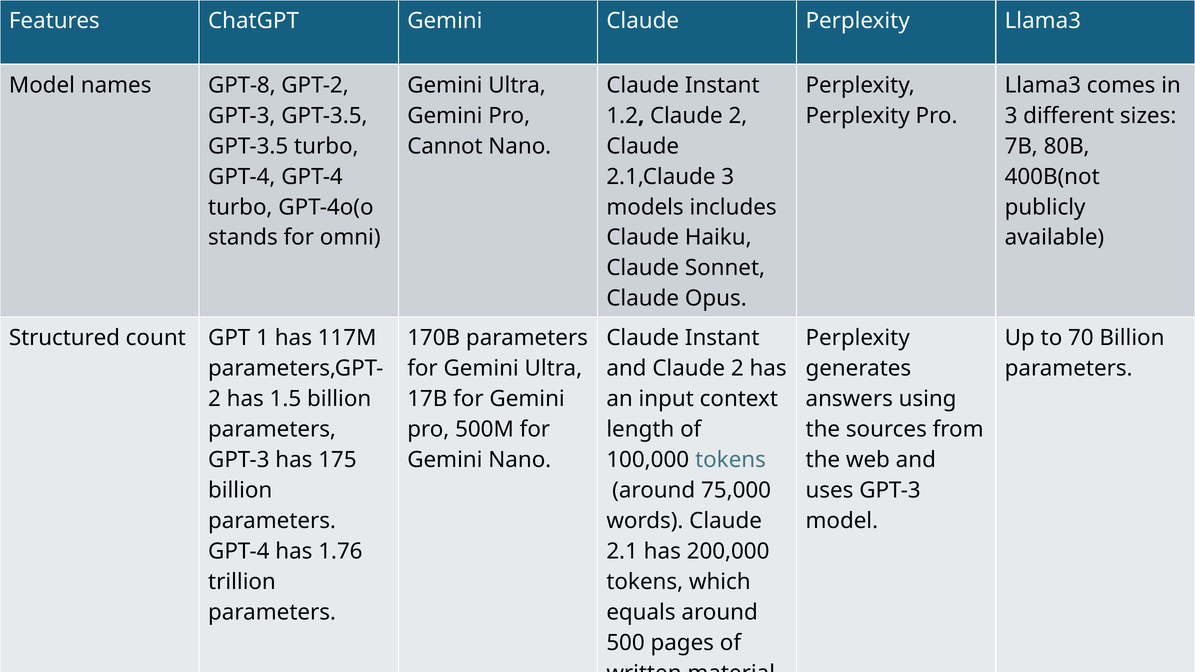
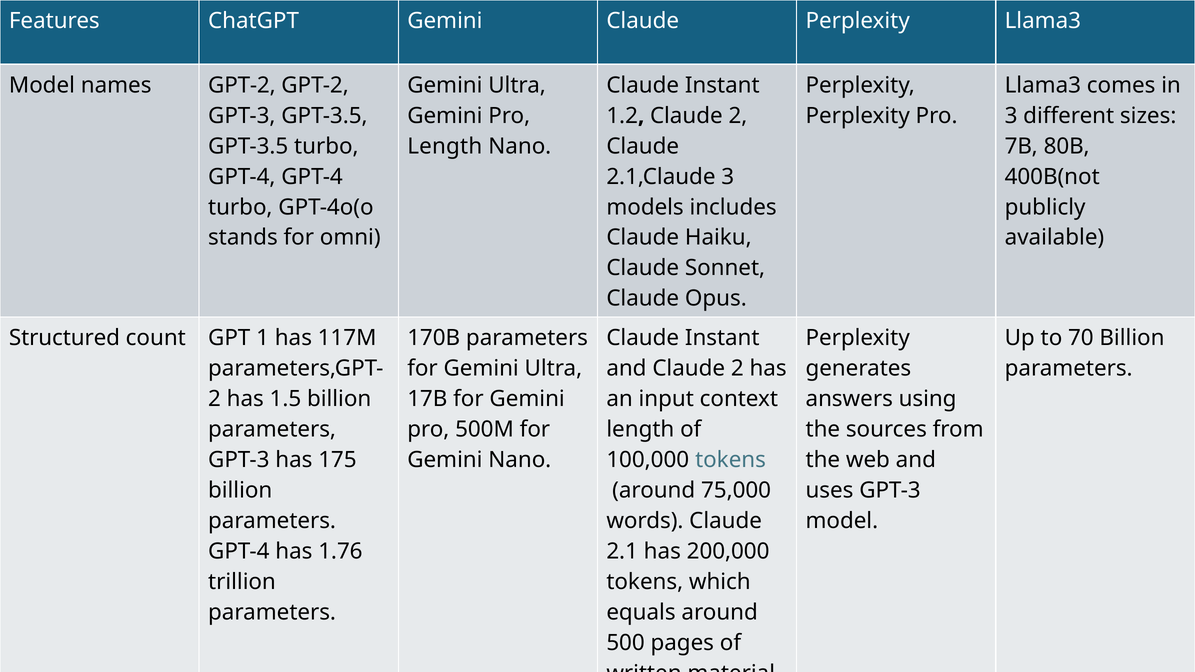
names GPT-8: GPT-8 -> GPT-2 (242, 85)
Cannot: Cannot -> Length (445, 146)
